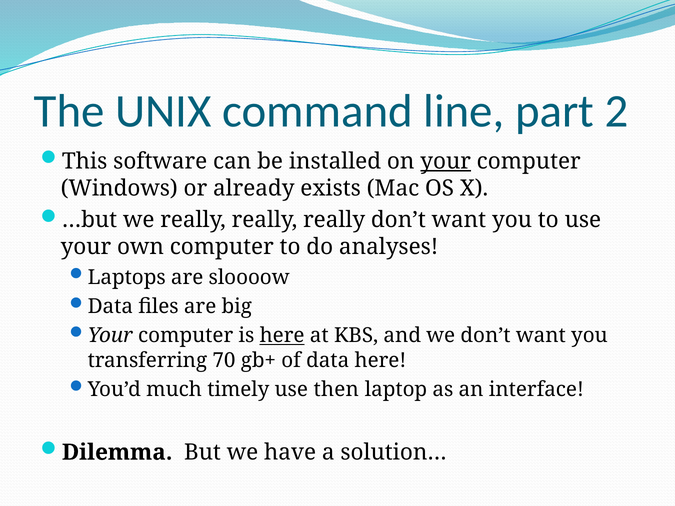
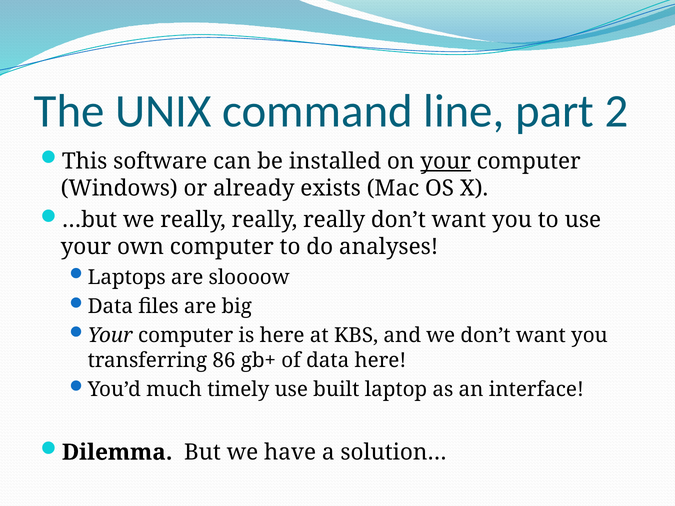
here underline: present -> none (282, 336)
70: 70 -> 86 (224, 361)
then: then -> built (336, 390)
